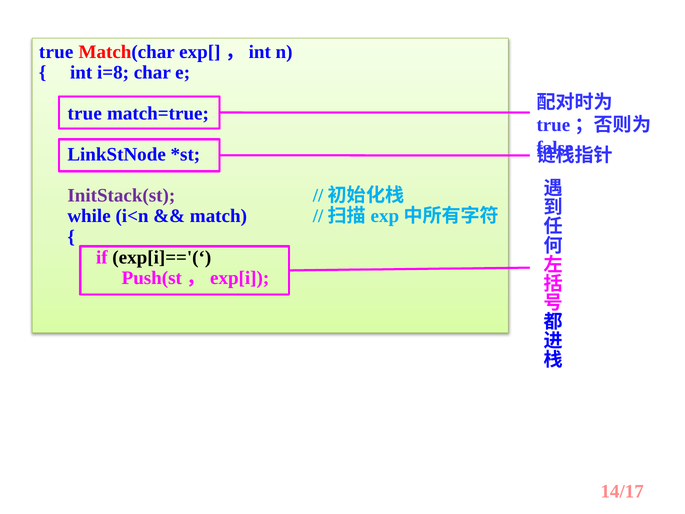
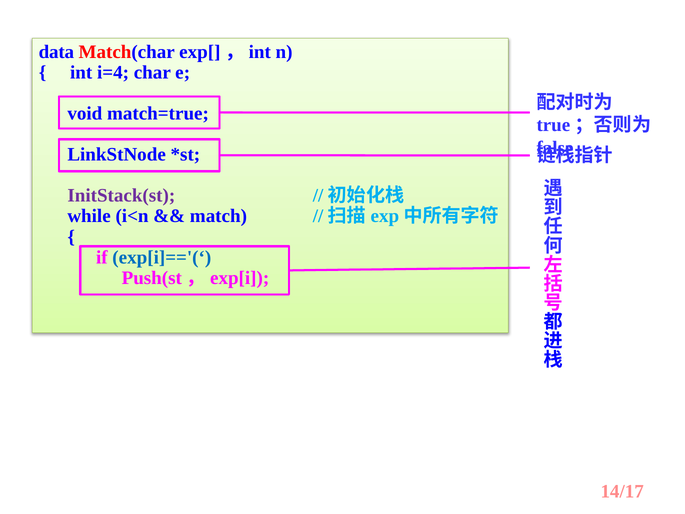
true: true -> data (56, 52)
i=8: i=8 -> i=4 (113, 72)
true: true -> void (85, 113)
exp[i]=='(‘ colour: black -> blue (162, 257)
